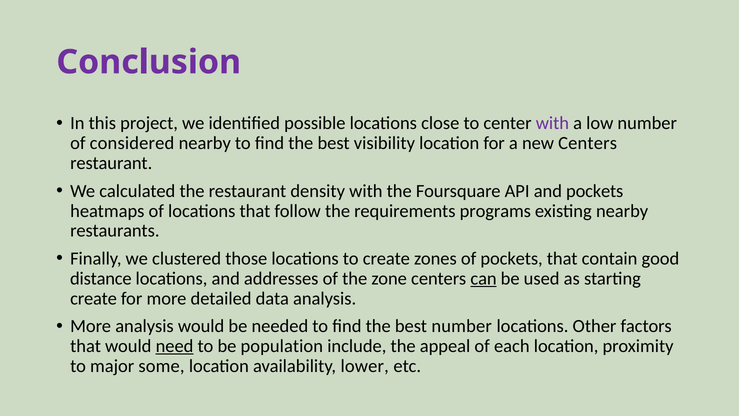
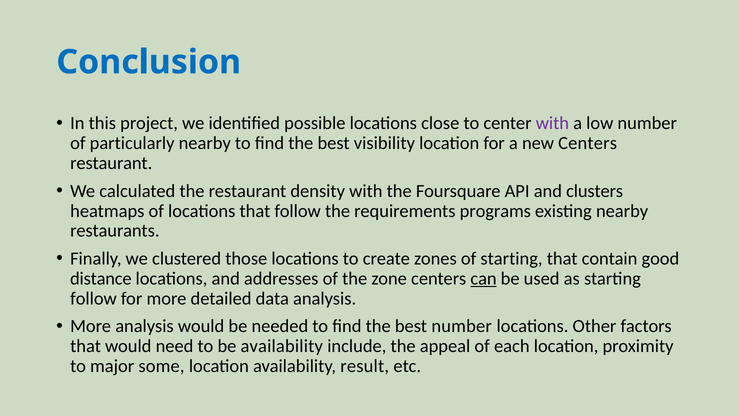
Conclusion colour: purple -> blue (149, 62)
considered: considered -> particularly (132, 143)
and pockets: pockets -> clusters (595, 191)
of pockets: pockets -> starting (512, 258)
create: create -> follow (93, 298)
need underline: present -> none (175, 346)
be population: population -> availability (282, 346)
lower: lower -> result (365, 366)
